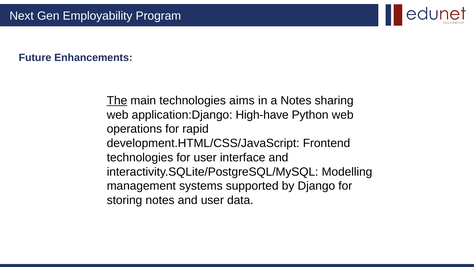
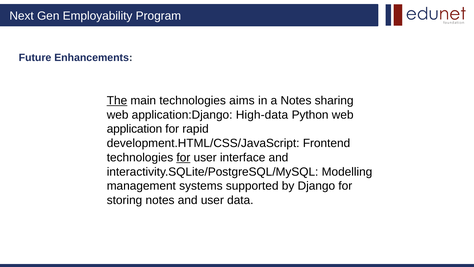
High-have: High-have -> High-data (262, 115)
operations: operations -> application (134, 129)
for underline: none -> present (183, 157)
